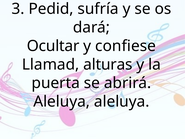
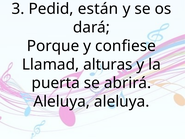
sufría: sufría -> están (98, 9)
Ocultar: Ocultar -> Porque (53, 46)
